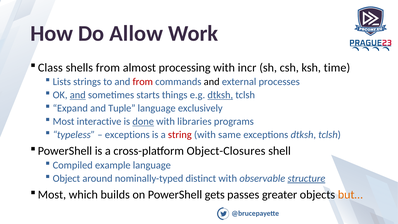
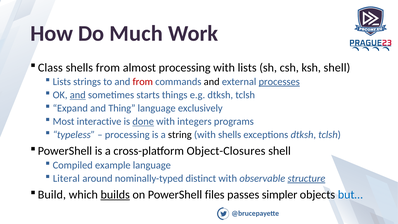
Allow: Allow -> Much (136, 33)
with incr: incr -> lists (247, 68)
ksh time: time -> shell (337, 68)
processes underline: none -> present (279, 82)
dtksh underline: present -> none (220, 95)
Tuple: Tuple -> Thing (122, 108)
libraries: libraries -> integers (194, 121)
exceptions: exceptions -> processing (127, 135)
string colour: red -> black (180, 135)
with same: same -> shells (230, 135)
Object: Object -> Literal (66, 178)
Most: Most -> Build (52, 195)
builds underline: none -> present (115, 195)
gets: gets -> files (215, 195)
greater: greater -> simpler (280, 195)
but… colour: orange -> blue (350, 195)
